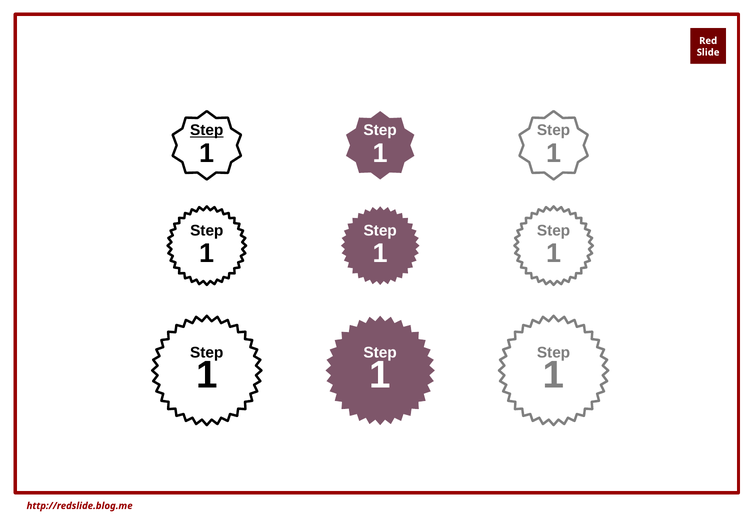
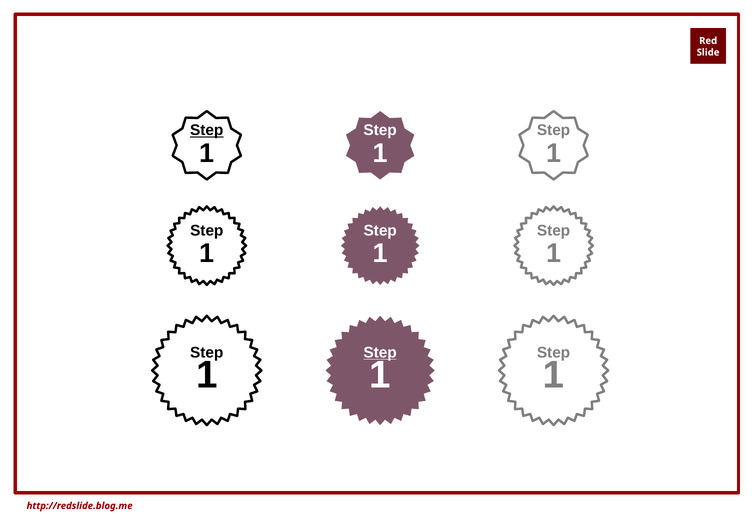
Step underline: none -> present (380, 352)
